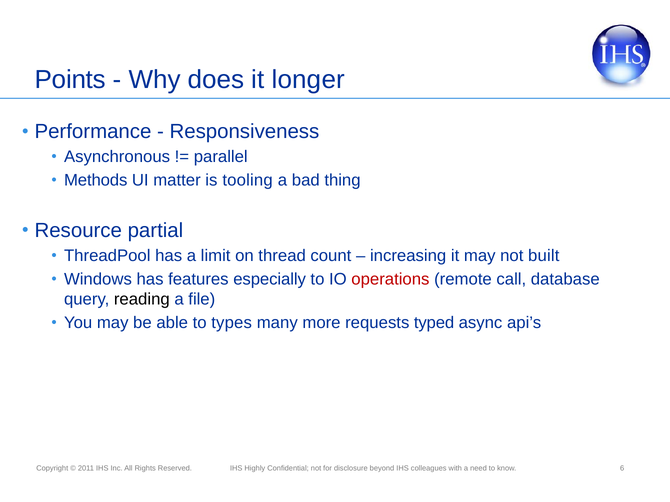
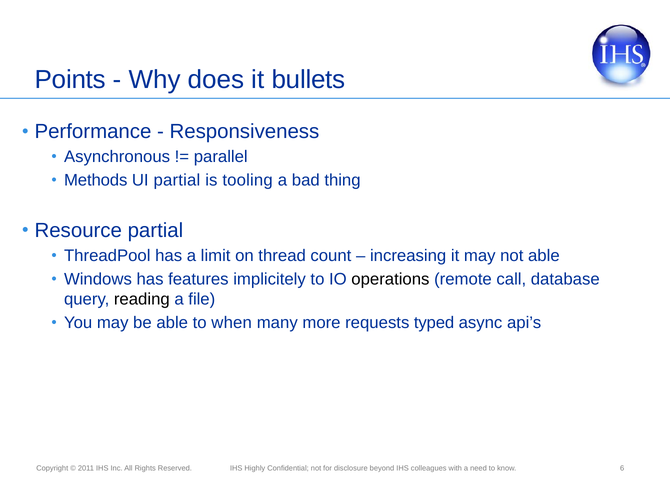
longer: longer -> bullets (308, 80)
UI matter: matter -> partial (177, 180)
not built: built -> able (544, 256)
especially: especially -> implicitely (270, 279)
operations colour: red -> black (390, 279)
types: types -> when (232, 323)
